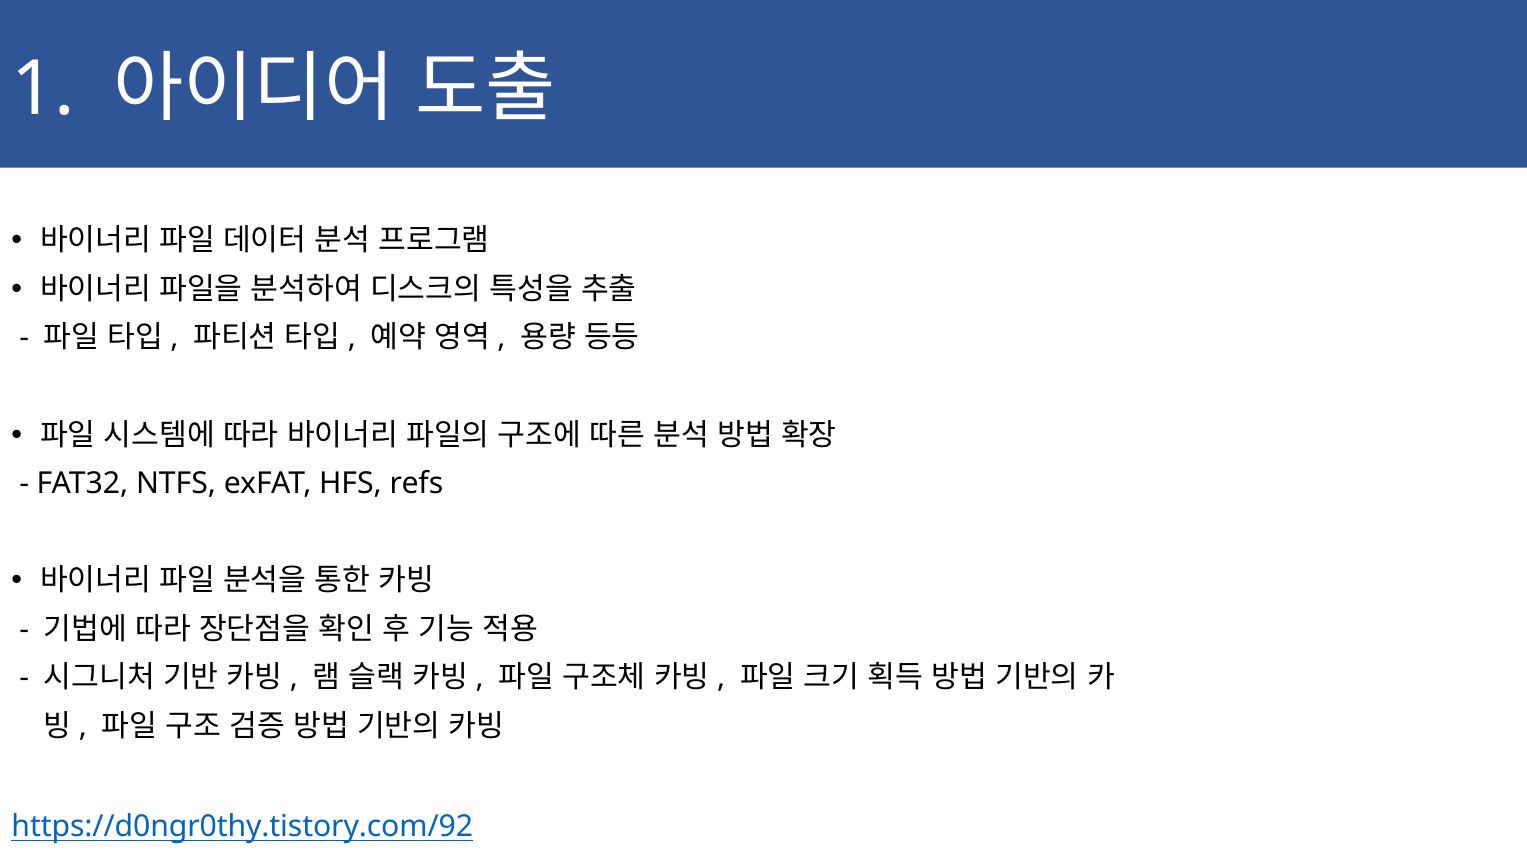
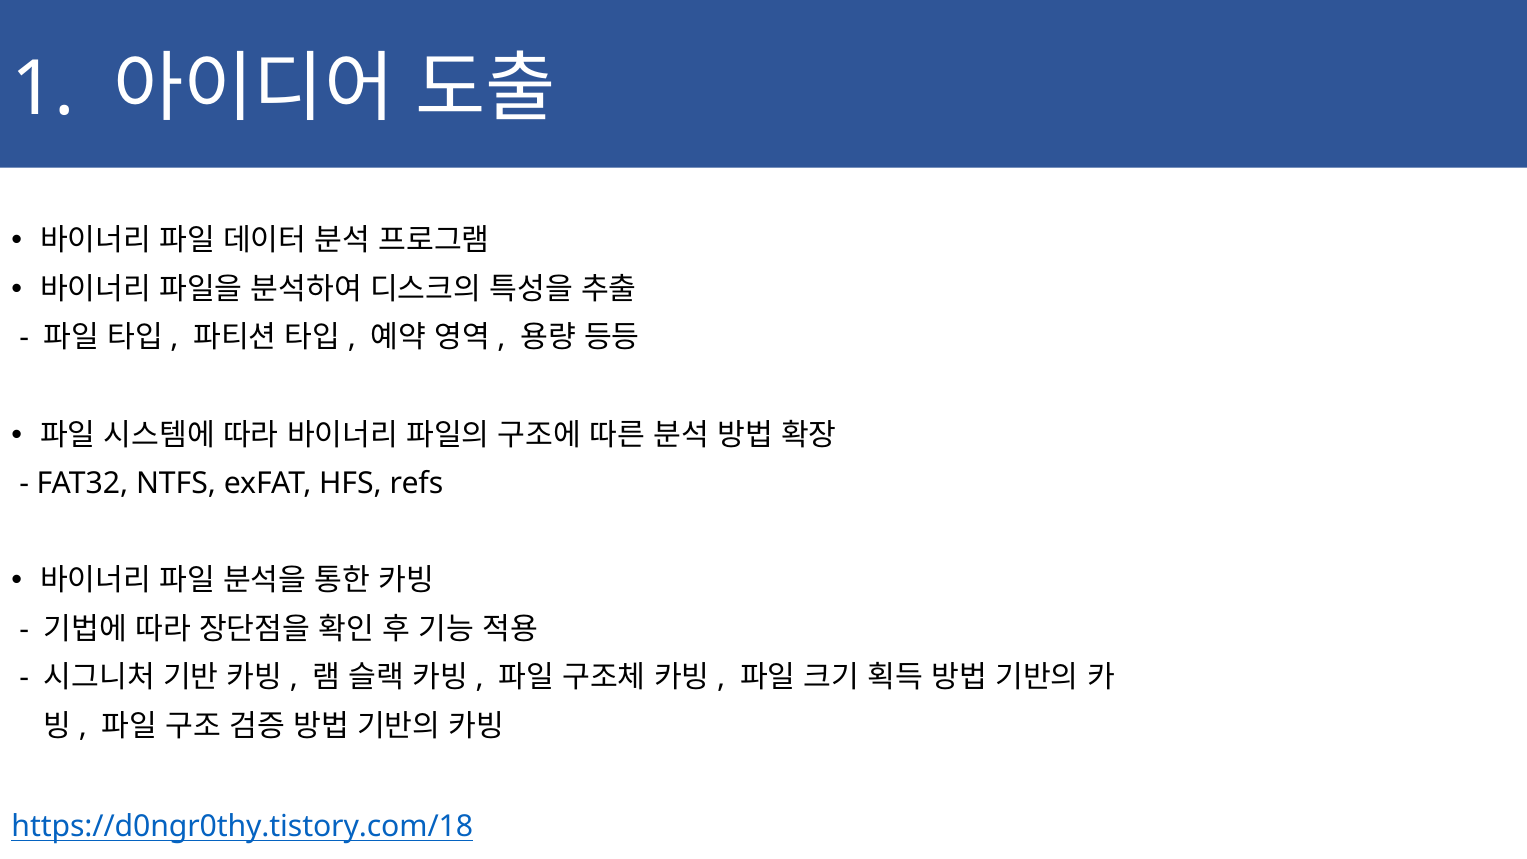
https://d0ngr0thy.tistory.com/92: https://d0ngr0thy.tistory.com/92 -> https://d0ngr0thy.tistory.com/18 (242, 827)
